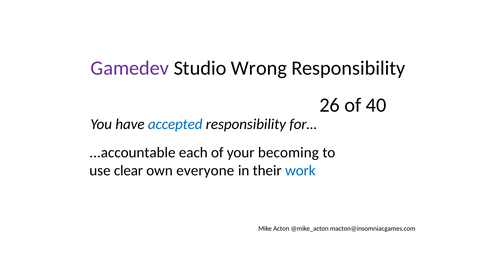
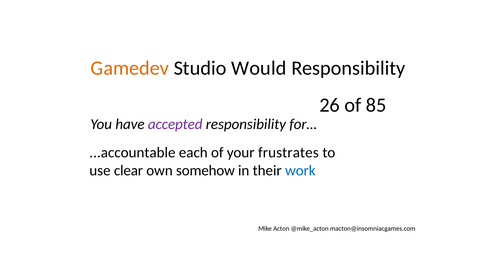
Gamedev colour: purple -> orange (130, 68)
Wrong: Wrong -> Would (259, 68)
40: 40 -> 85 (376, 105)
accepted colour: blue -> purple (175, 124)
becoming: becoming -> frustrates (288, 153)
everyone: everyone -> somehow (205, 171)
